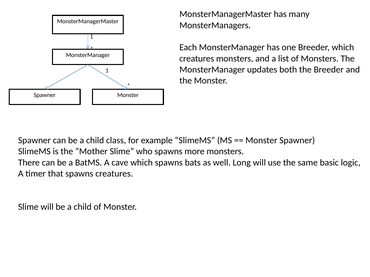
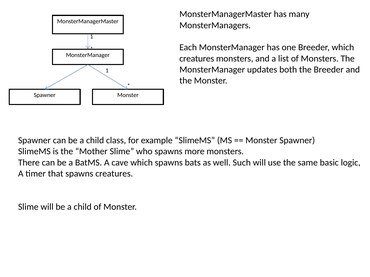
Long: Long -> Such (242, 163)
